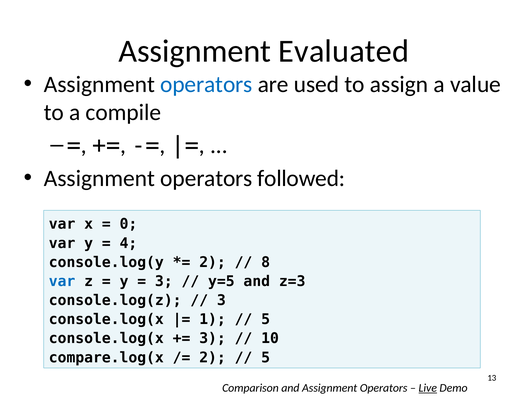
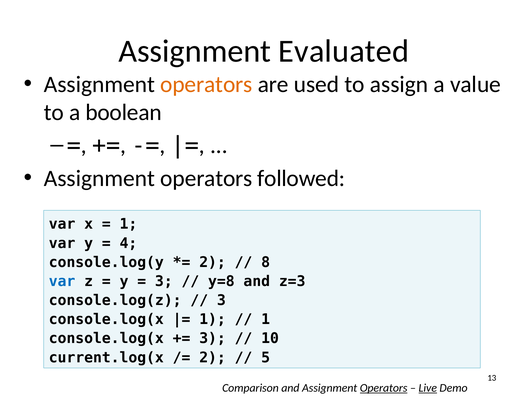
operators colour: blue -> orange (206, 84)
compile: compile -> boolean (124, 113)
0: 0 -> 1 (128, 224)
y=5: y=5 -> y=8 (221, 281)
5: 5 -> 1 (266, 319)
compare.log(x: compare.log(x -> current.log(x (106, 358)
Operators underline: none -> present (384, 388)
